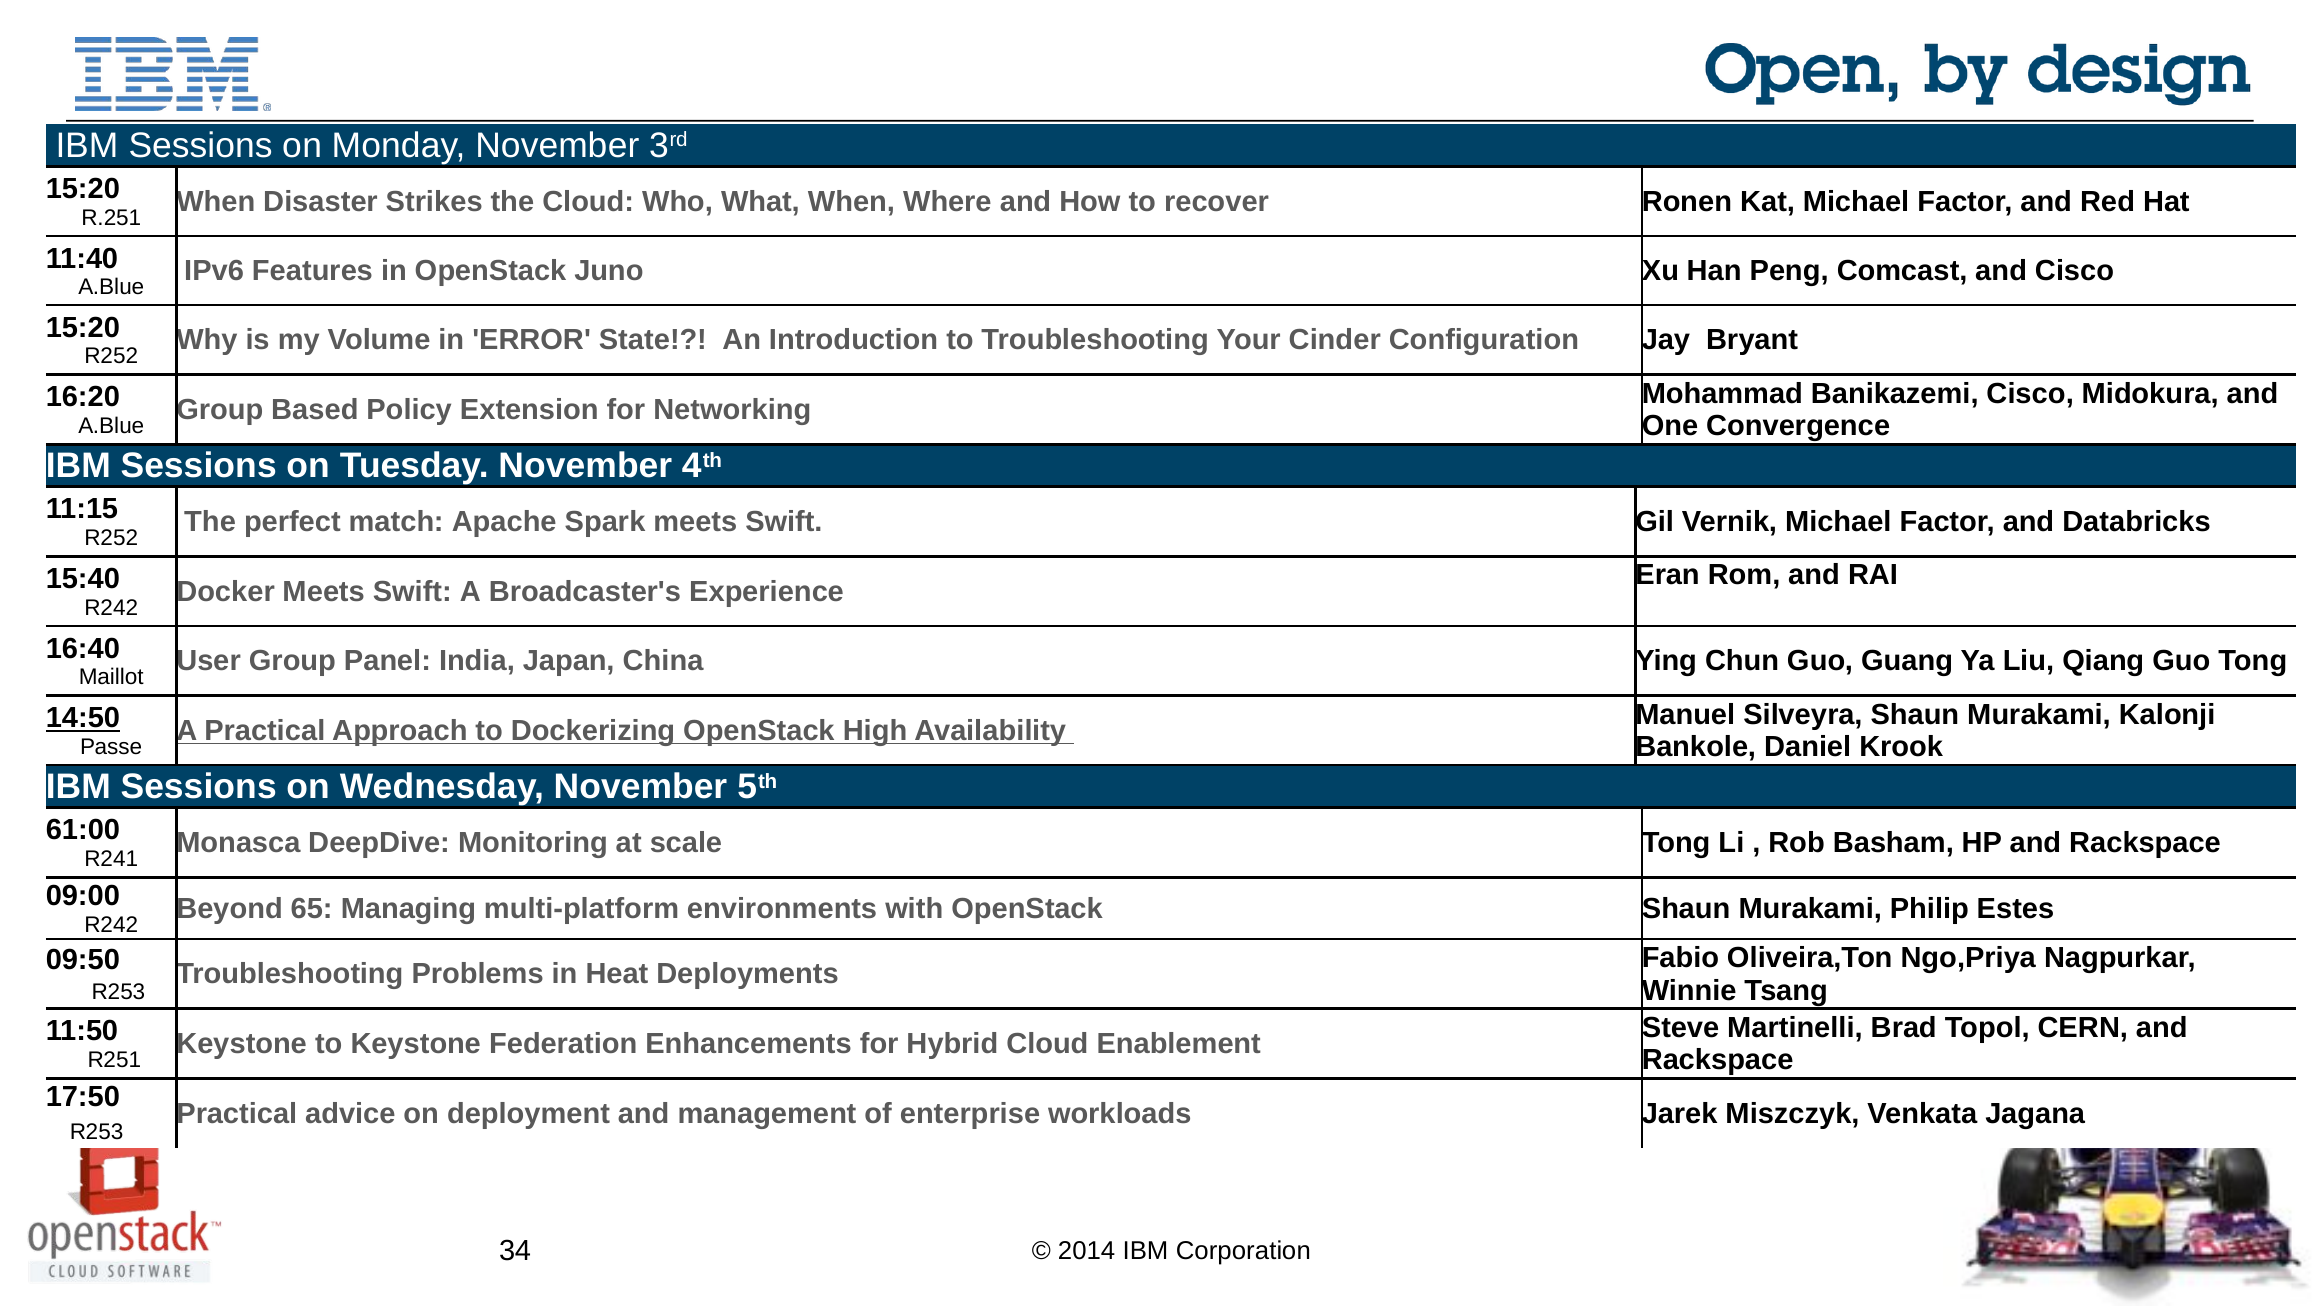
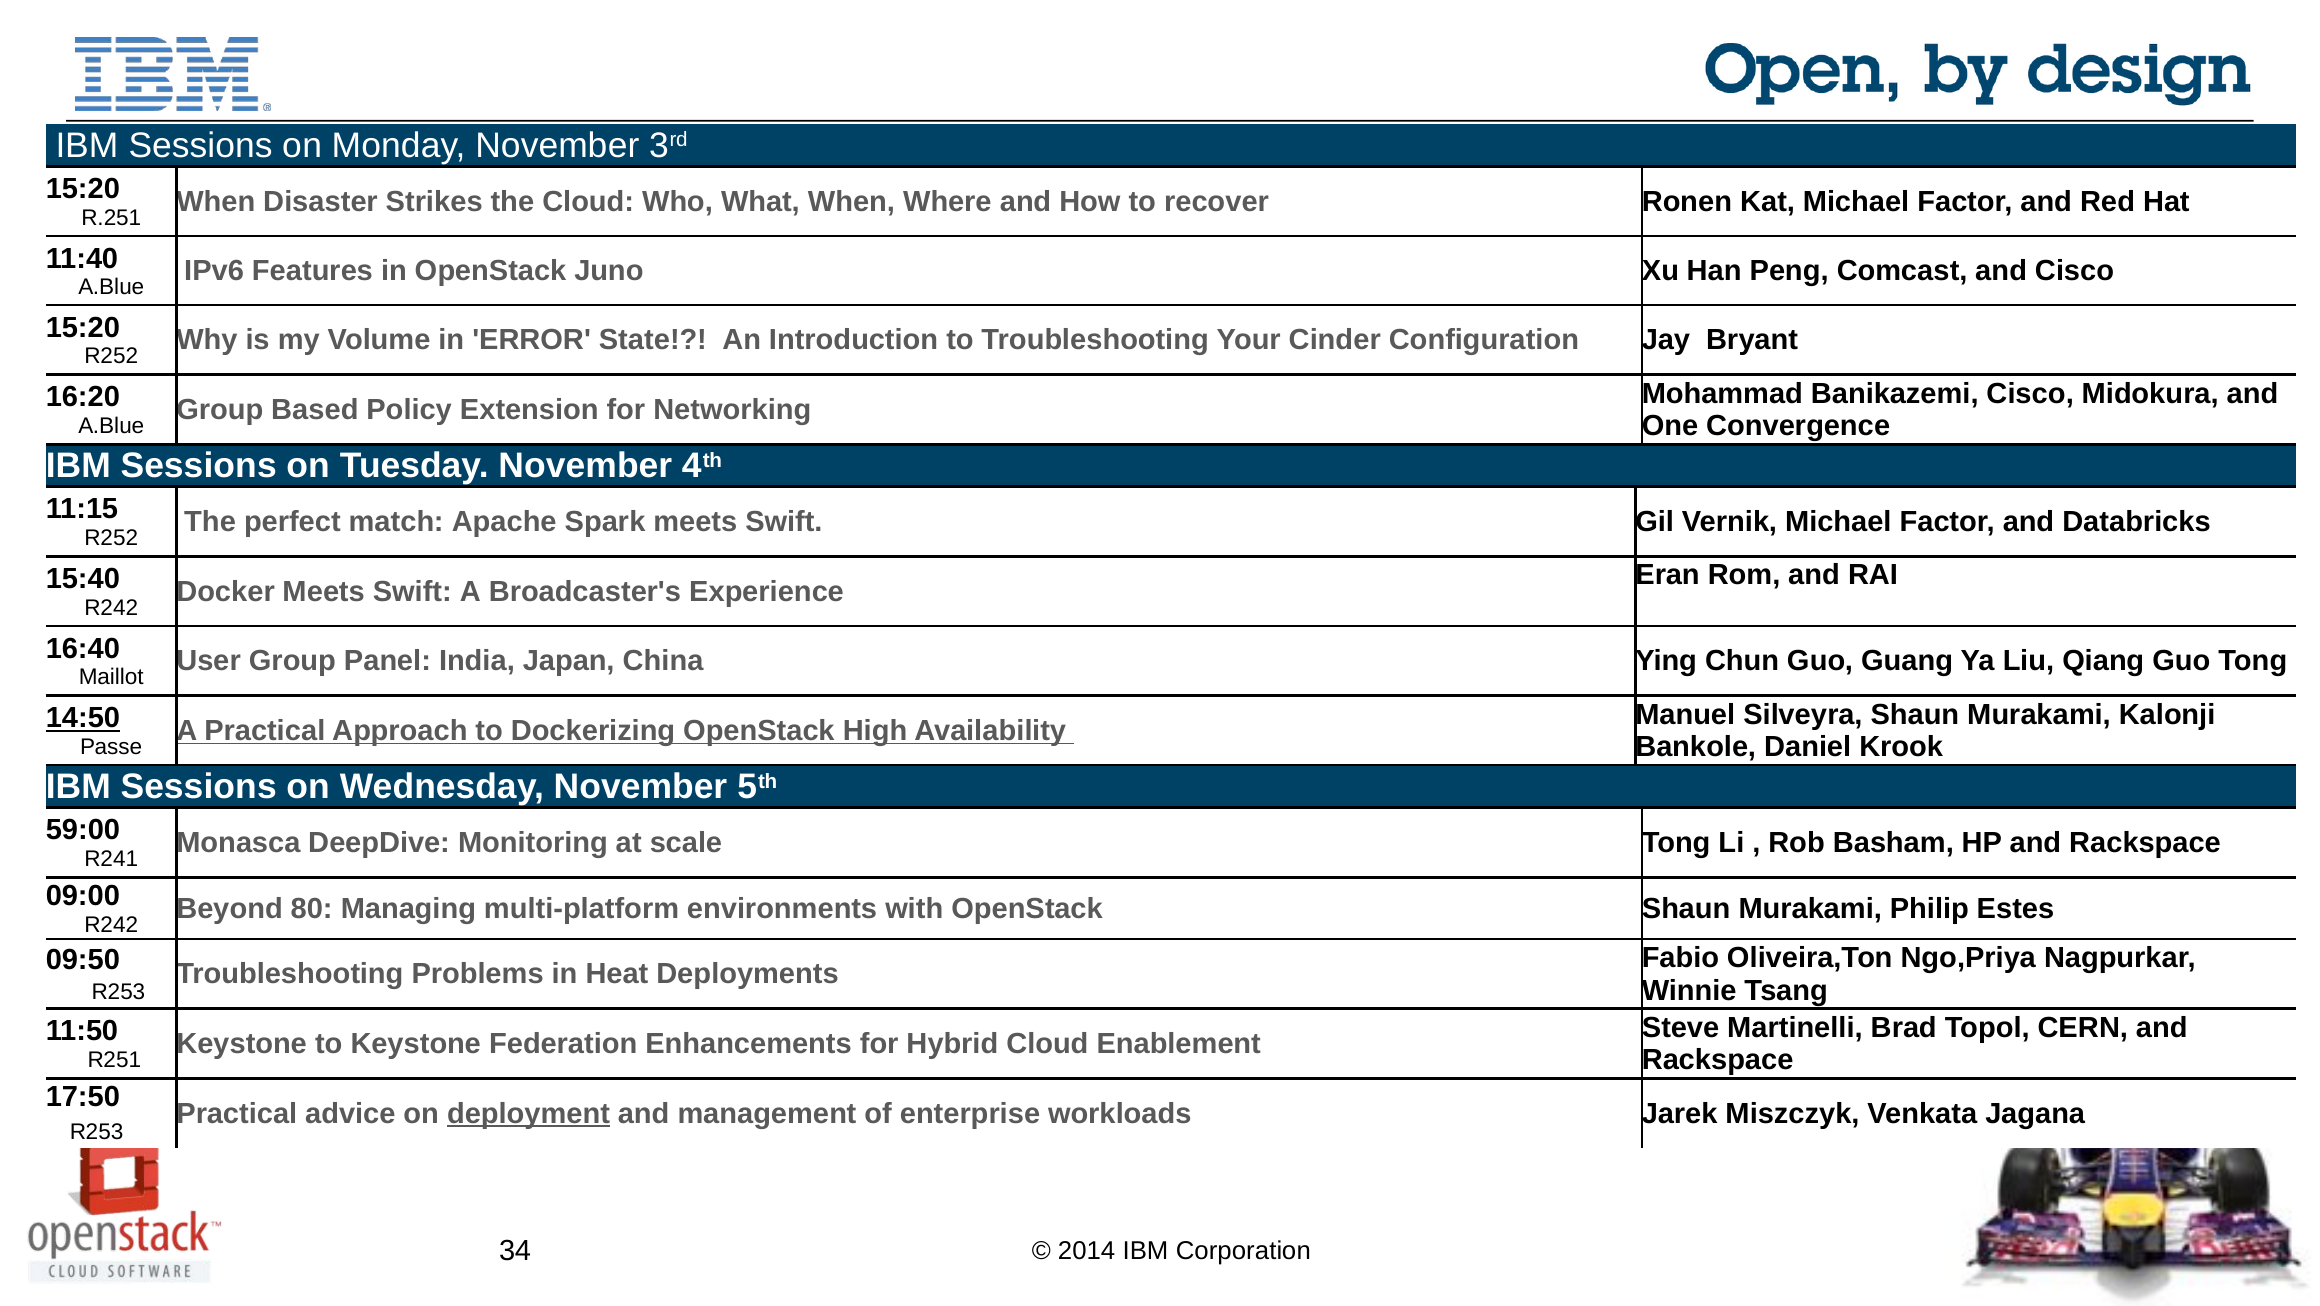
61:00: 61:00 -> 59:00 (83, 830)
65: 65 -> 80 (312, 909)
deployment underline: none -> present (528, 1114)
